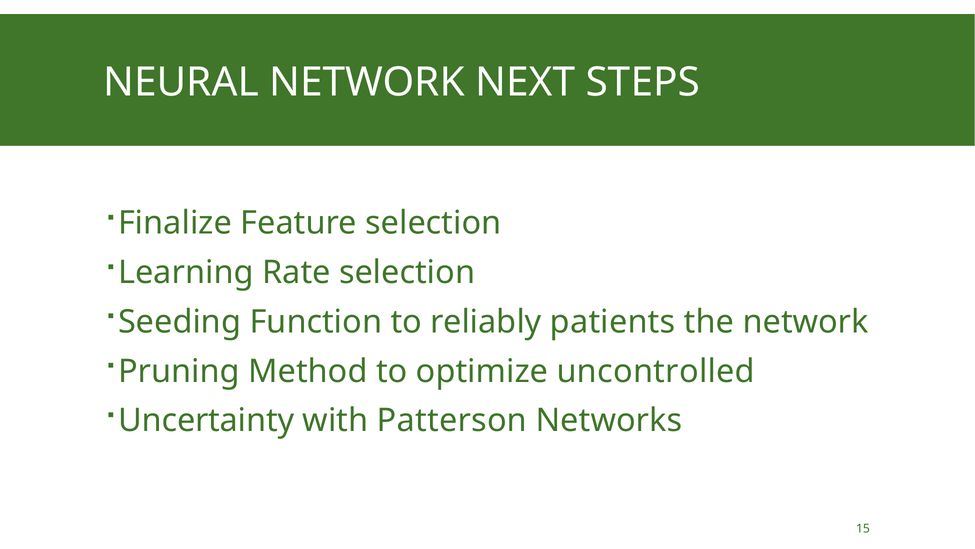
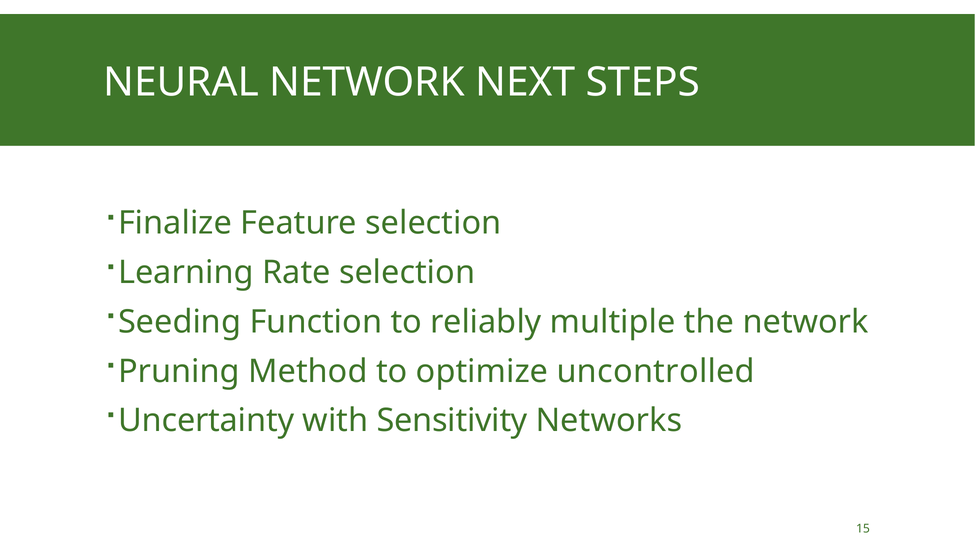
patients: patients -> multiple (613, 322)
Patterson: Patterson -> Sensitivity (452, 420)
